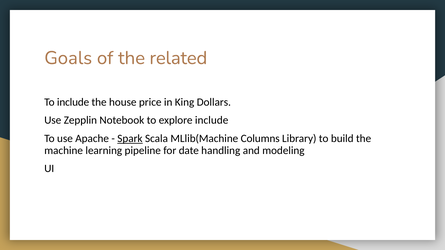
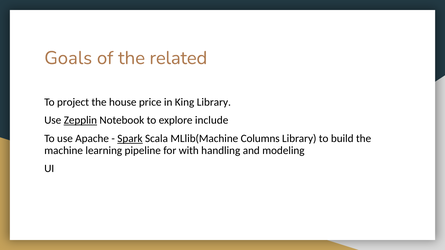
To include: include -> project (73, 102)
King Dollars: Dollars -> Library (214, 102)
Zepplin underline: none -> present (80, 120)
date: date -> with (189, 151)
